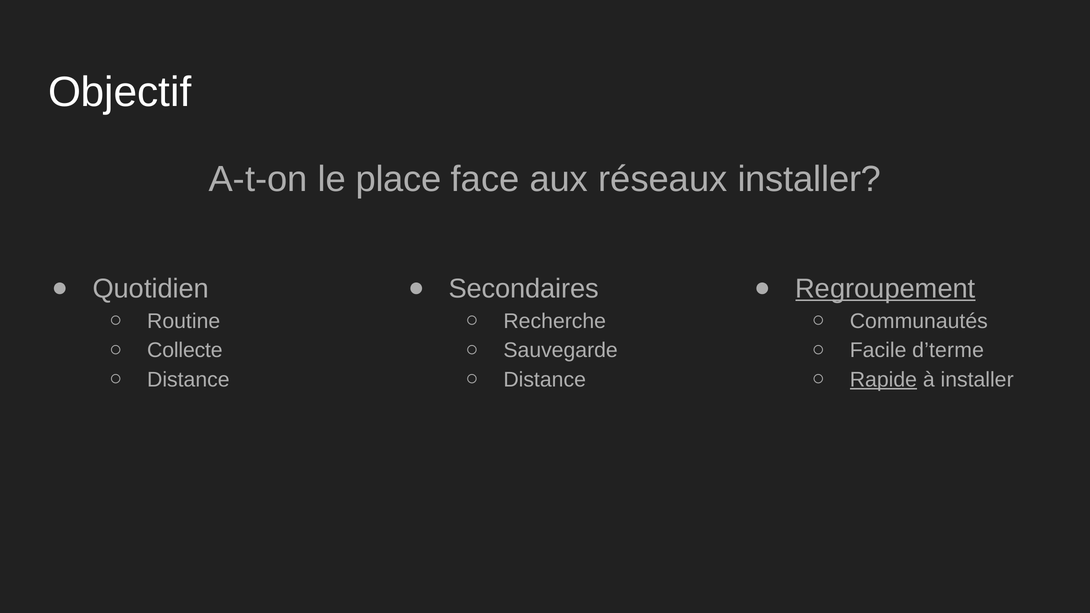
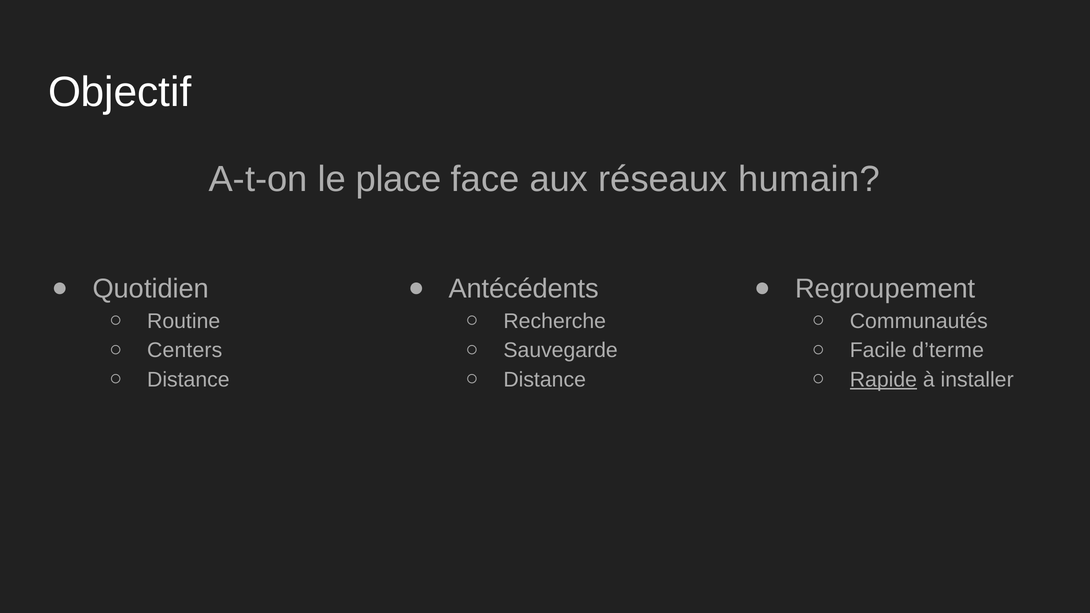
réseaux installer: installer -> humain (809, 179)
Secondaires: Secondaires -> Antécédents (524, 289)
Regroupement underline: present -> none (885, 289)
Collecte: Collecte -> Centers (185, 350)
